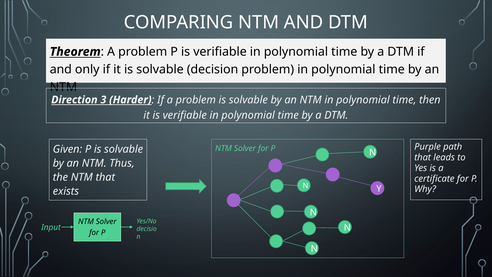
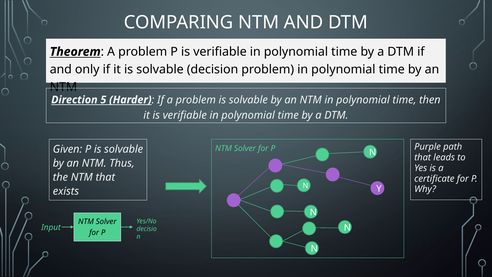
3: 3 -> 5 (103, 100)
